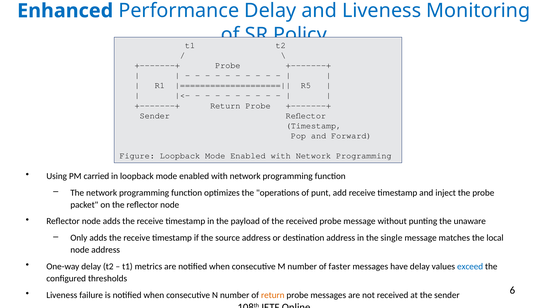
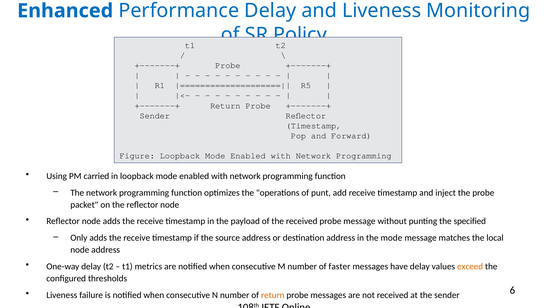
unaware: unaware -> specified (470, 221)
the single: single -> mode (391, 238)
exceed colour: blue -> orange (470, 267)
